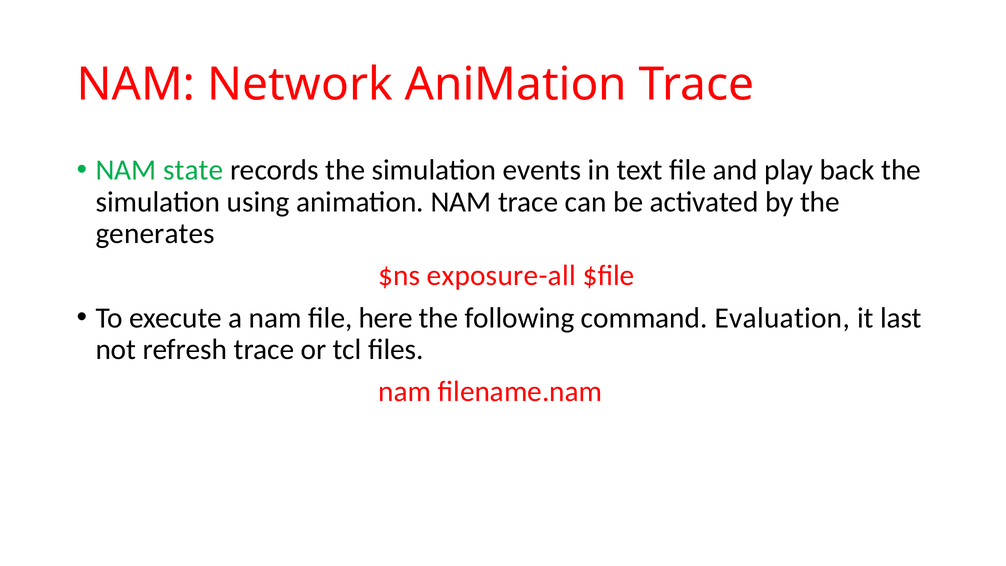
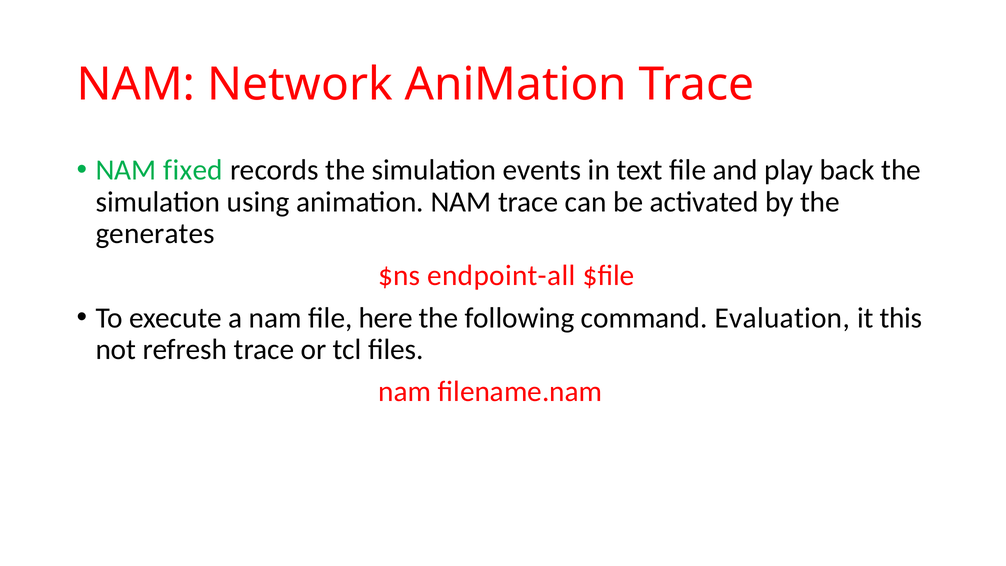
state: state -> fixed (193, 170)
exposure-all: exposure-all -> endpoint-all (501, 276)
last: last -> this (901, 318)
